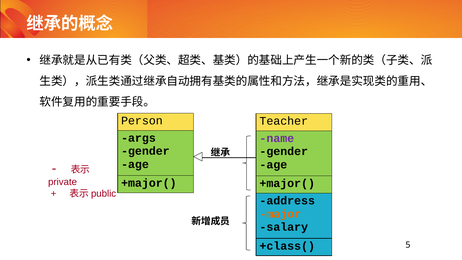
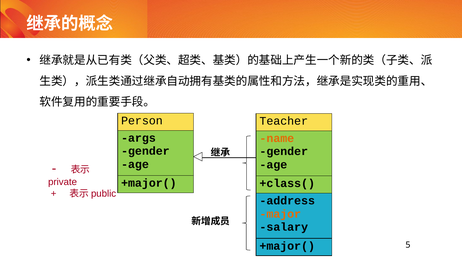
name colour: purple -> orange (277, 138)
+major(: +major( -> +class( (287, 183)
+class(: +class( -> +major( (287, 246)
